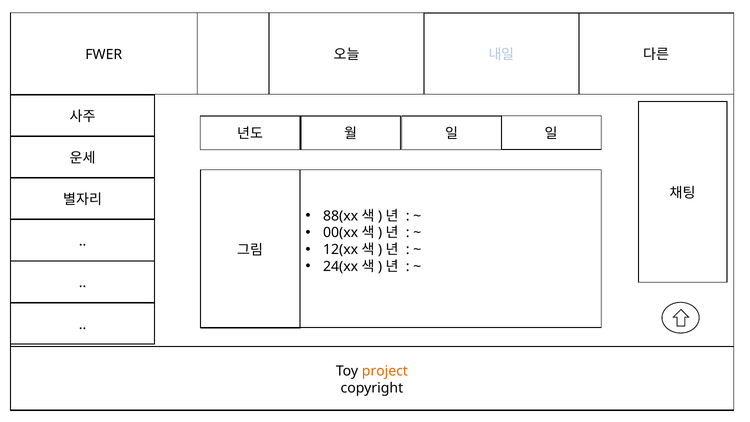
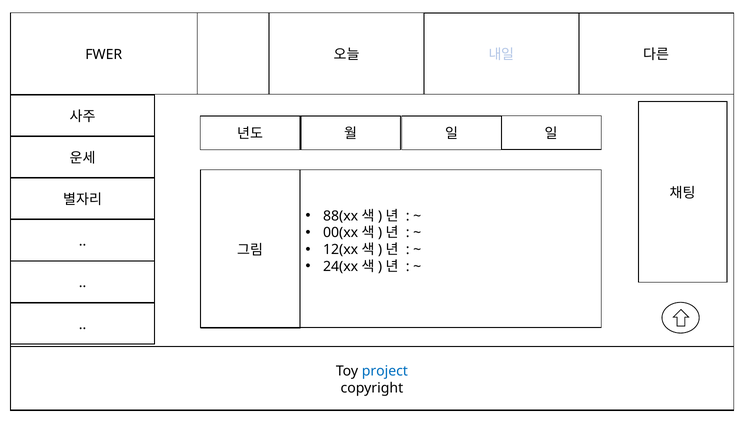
project colour: orange -> blue (385, 371)
